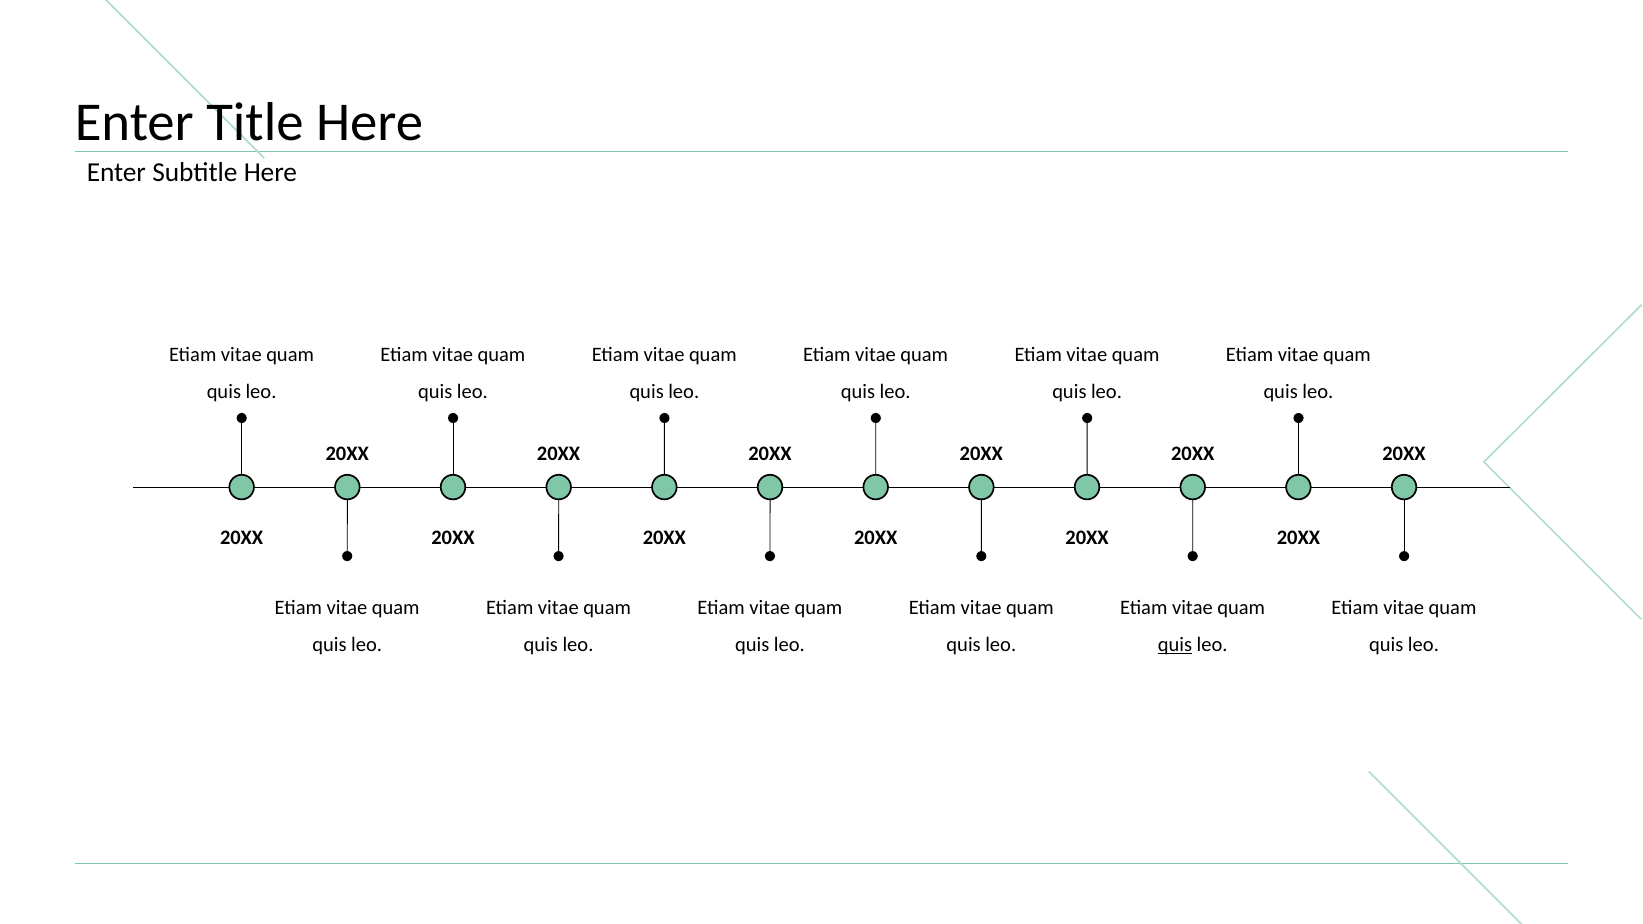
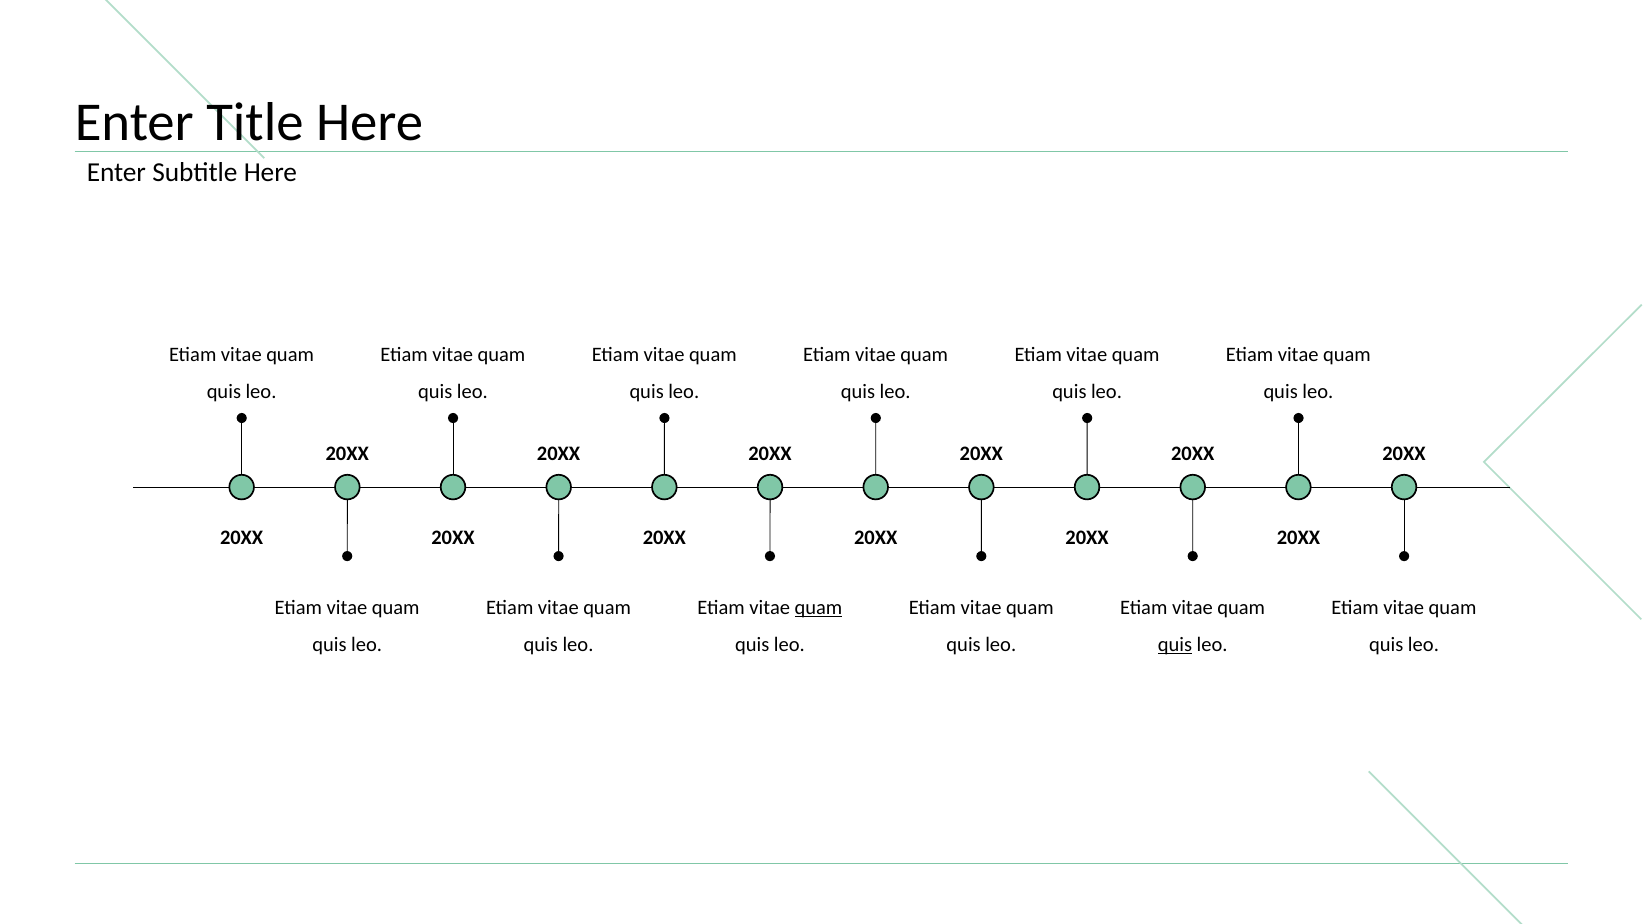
quam underline: none -> present (819, 608)
